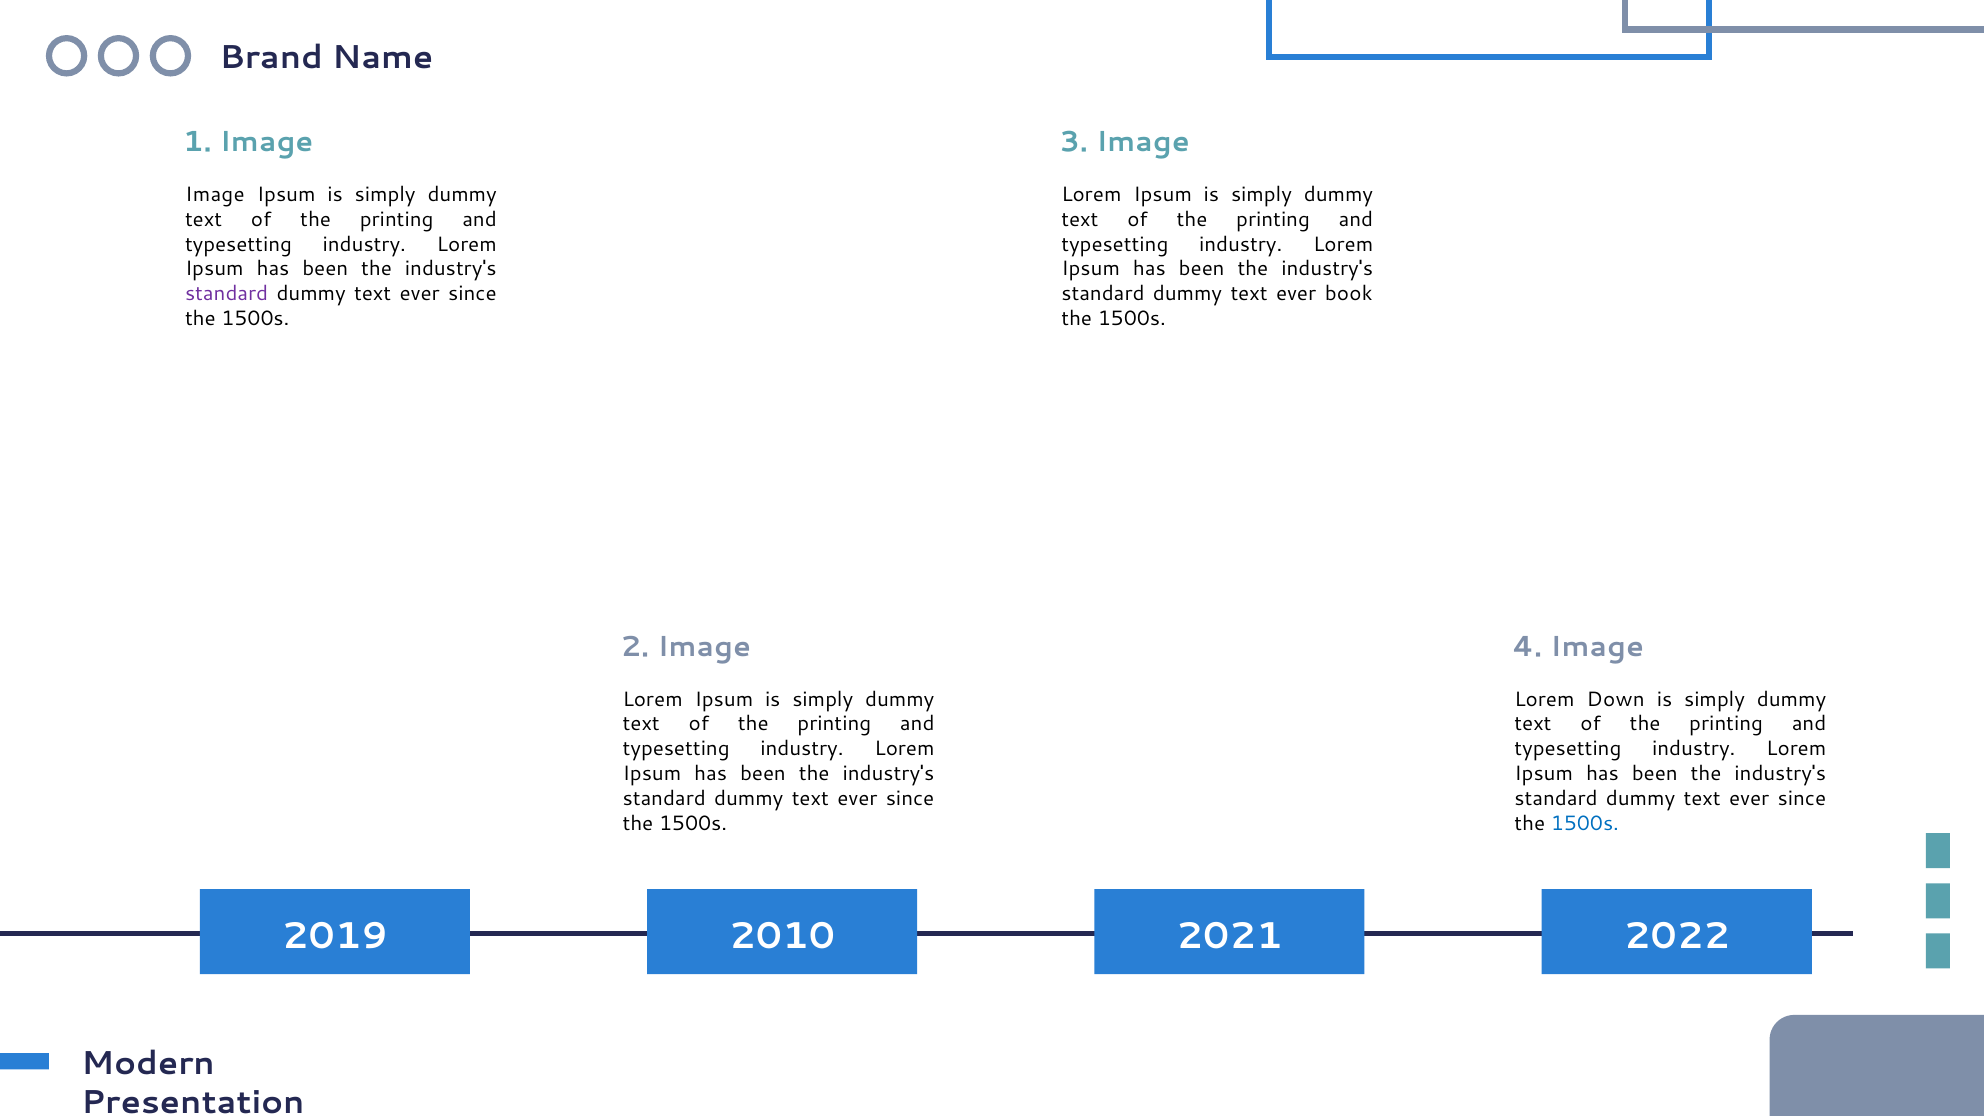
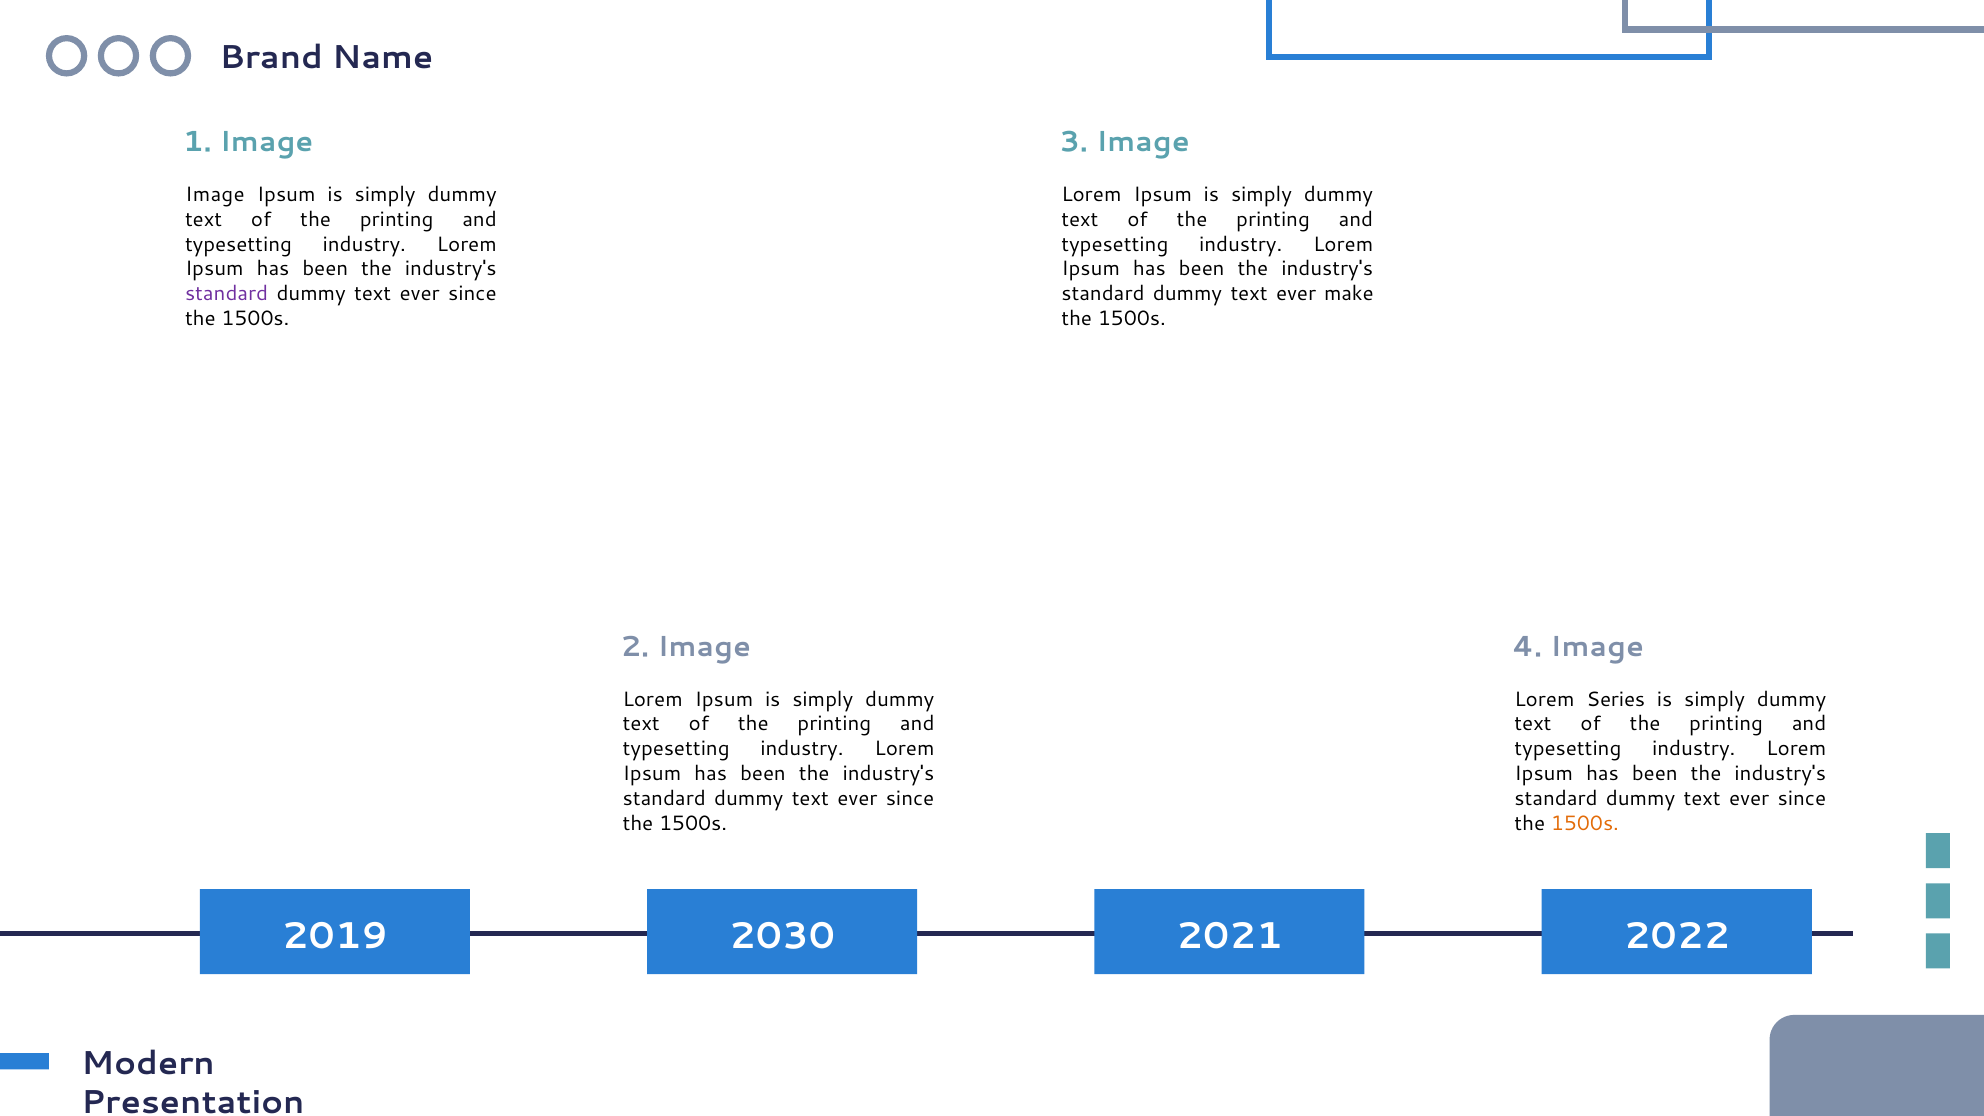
book: book -> make (1349, 294)
Down: Down -> Series (1616, 699)
1500s colour: blue -> orange (1585, 823)
2010: 2010 -> 2030 (782, 937)
